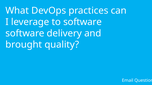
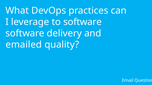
brought: brought -> emailed (24, 45)
